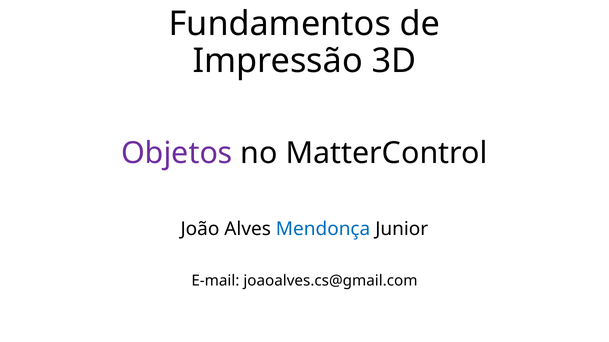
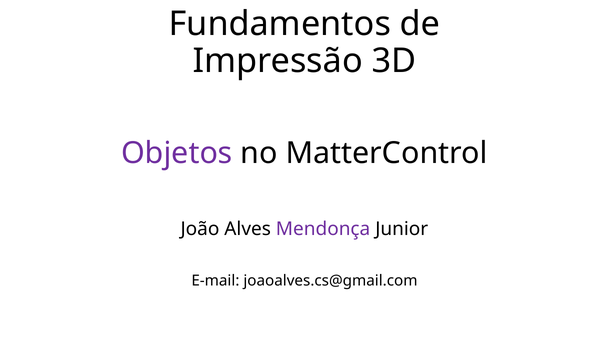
Mendonça colour: blue -> purple (323, 230)
